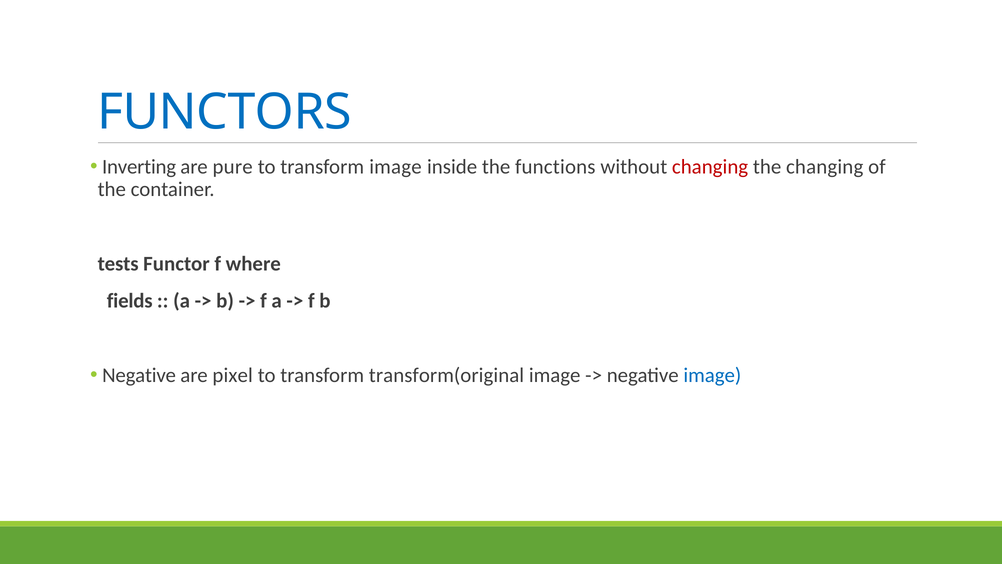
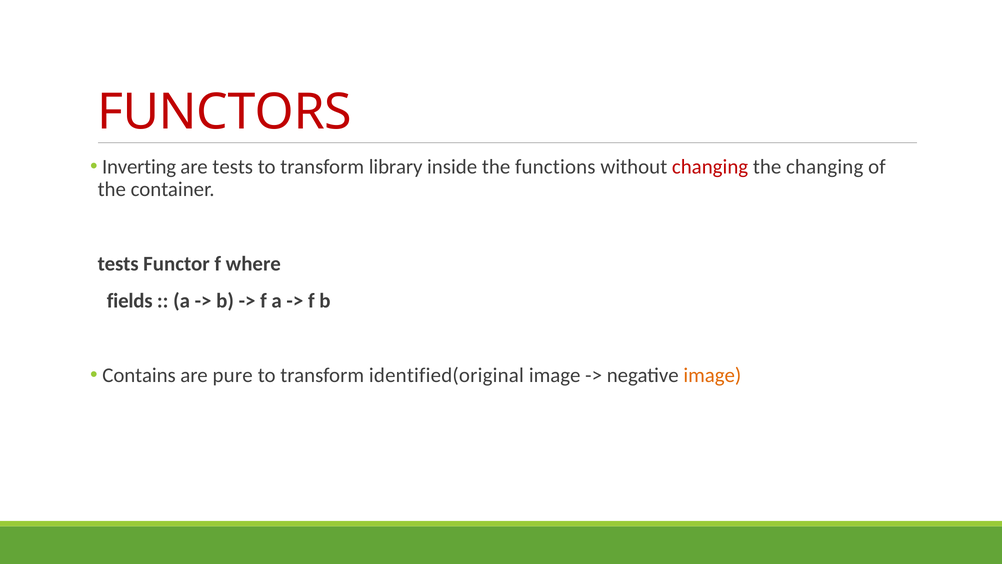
FUNCTORS colour: blue -> red (225, 112)
are pure: pure -> tests (233, 167)
transform image: image -> library (396, 167)
Negative: Negative -> Contains (139, 375)
pixel: pixel -> pure (233, 375)
transform(original: transform(original -> identified(original (446, 375)
image colour: blue -> orange (712, 375)
